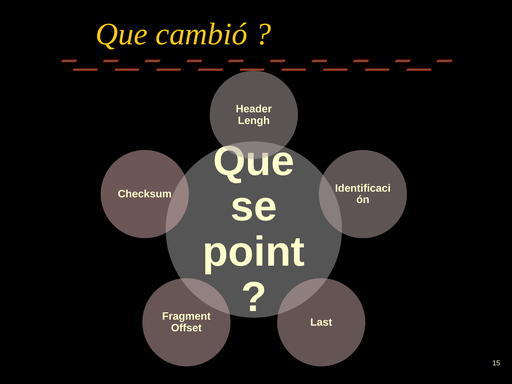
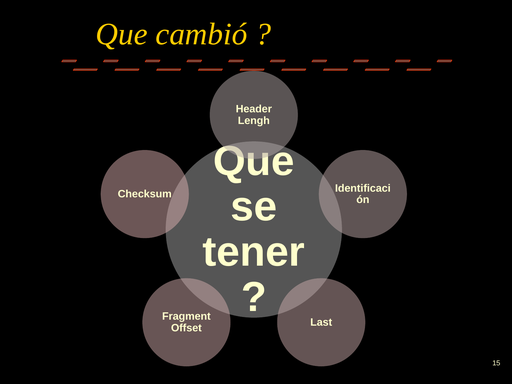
point: point -> tener (254, 252)
